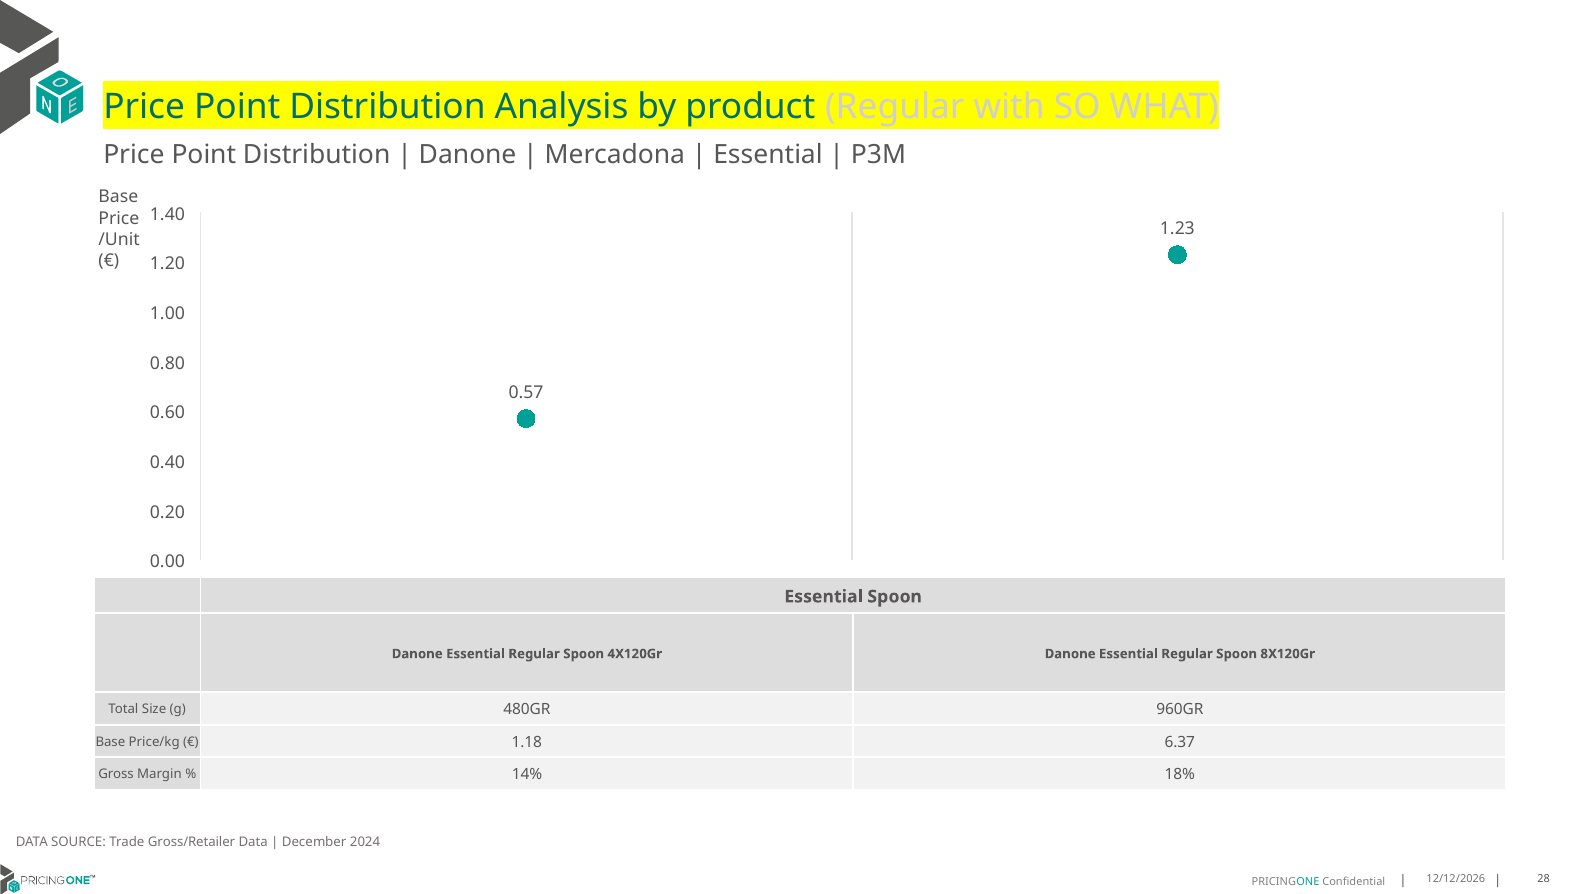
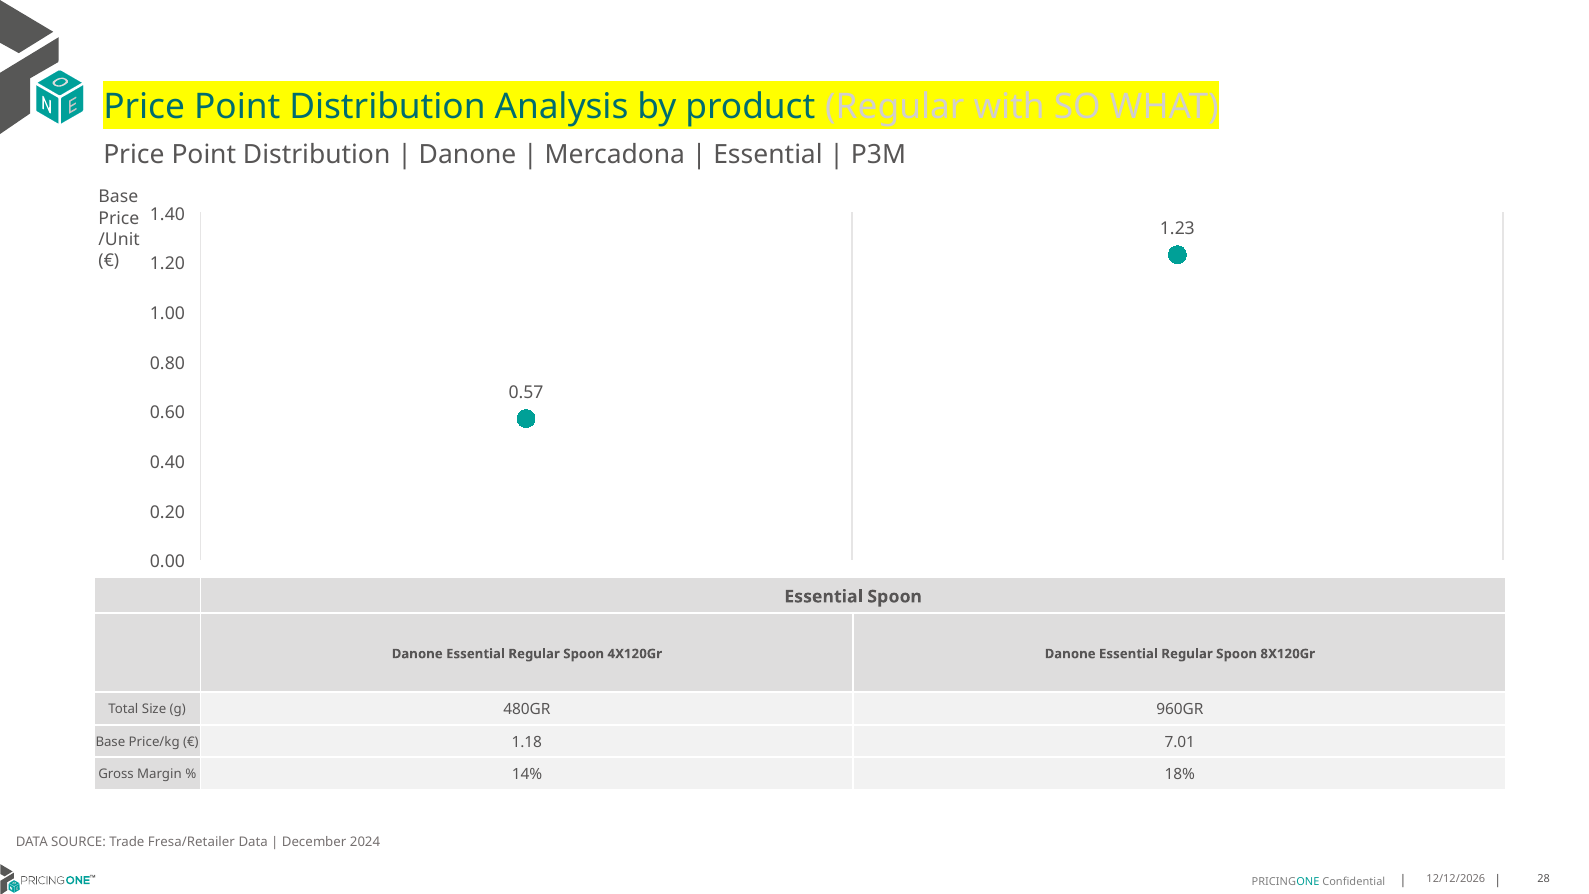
6.37: 6.37 -> 7.01 (1180, 742)
Gross/Retailer: Gross/Retailer -> Fresa/Retailer (191, 842)
